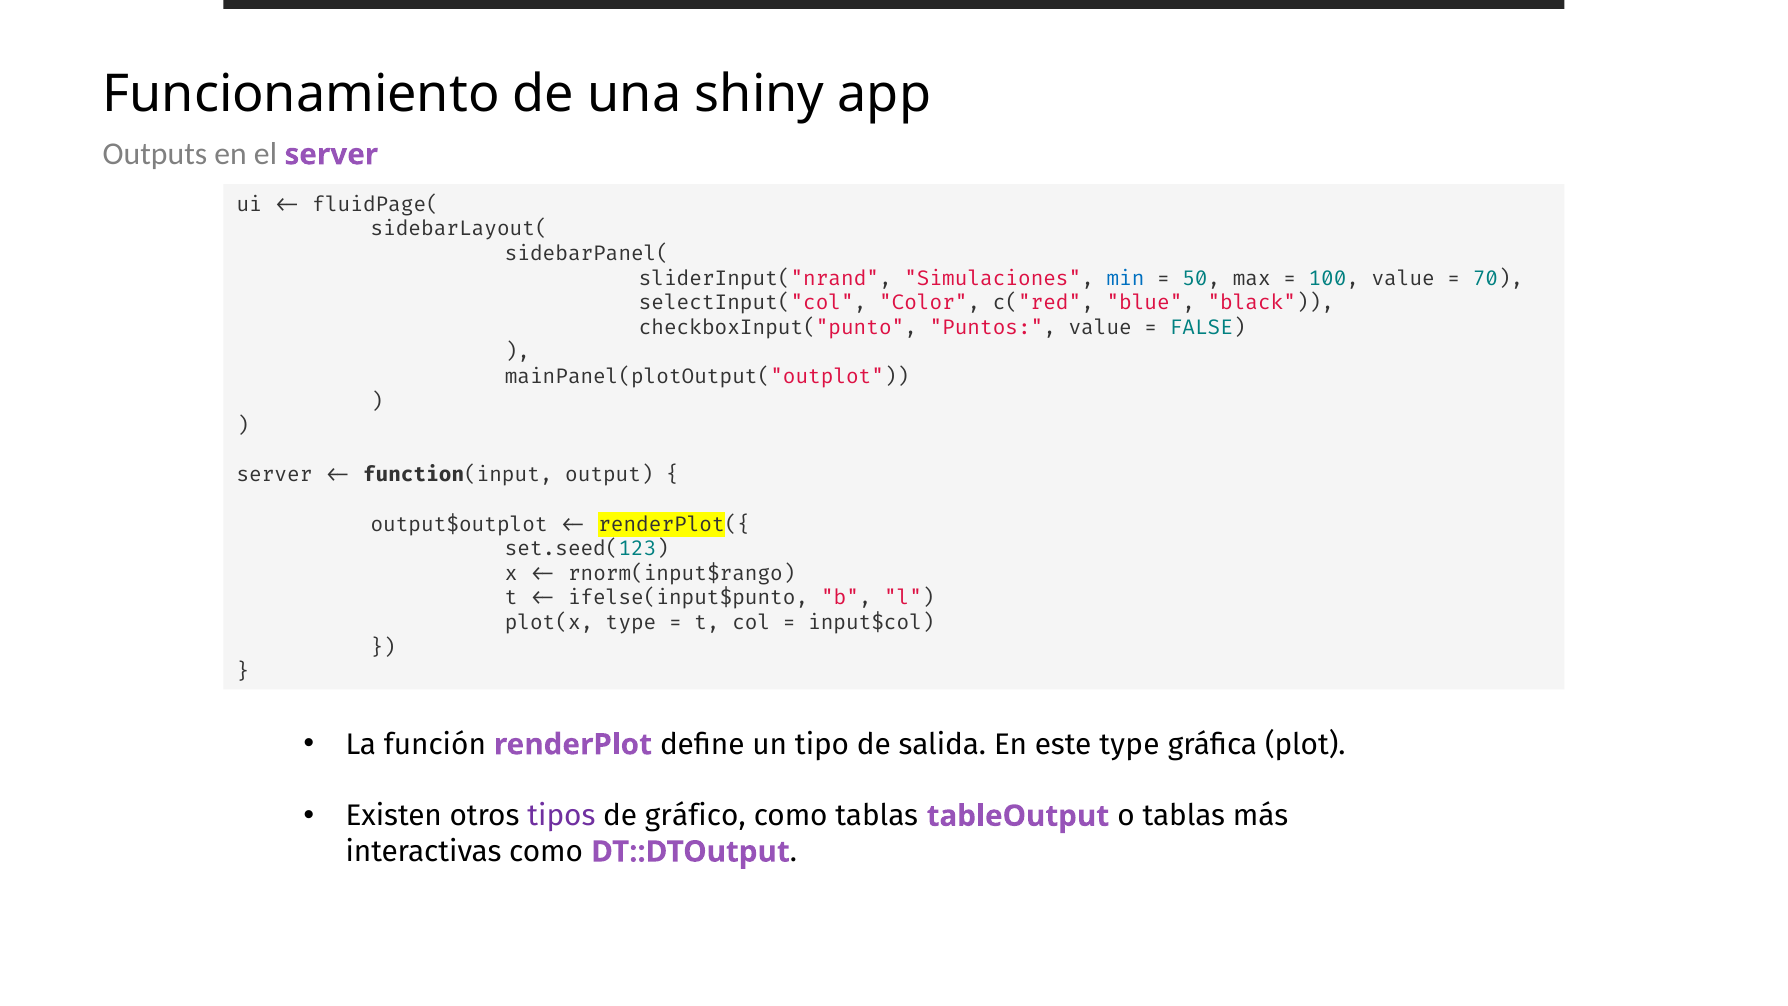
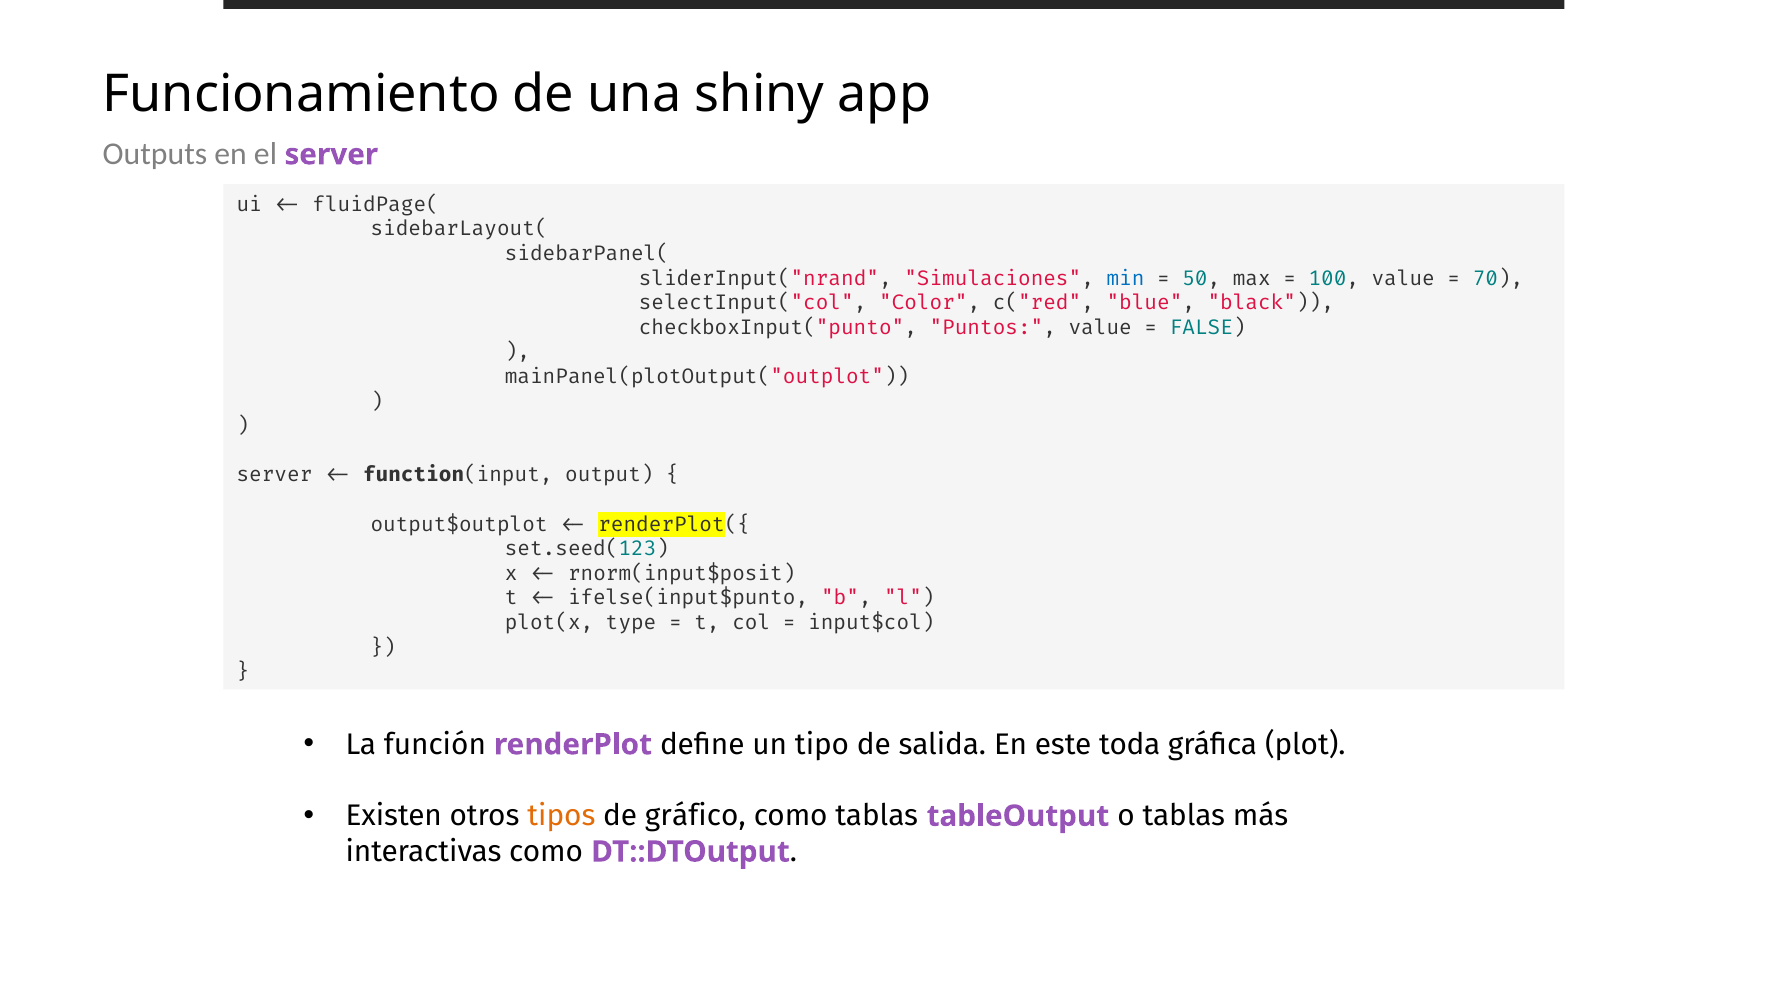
rnorm(input$rango: rnorm(input$rango -> rnorm(input$posit (682, 573)
este type: type -> toda (1130, 744)
tipos colour: purple -> orange (561, 816)
